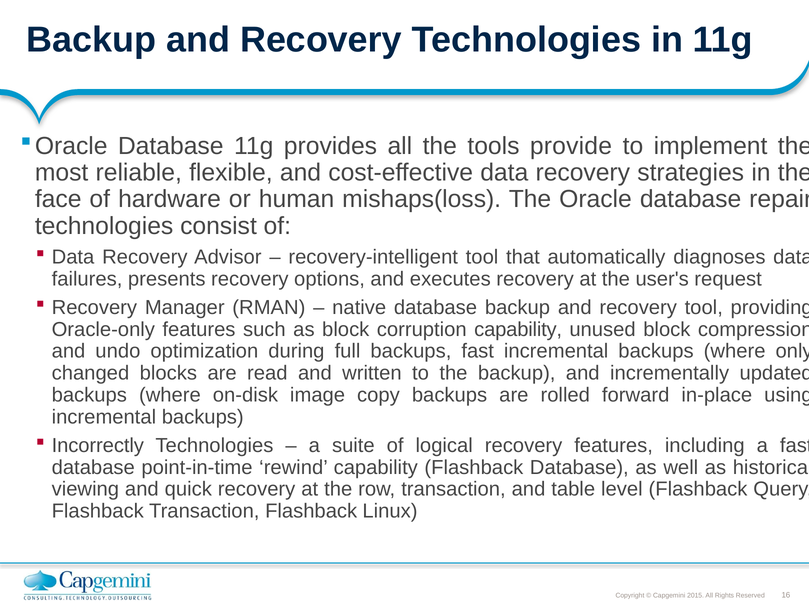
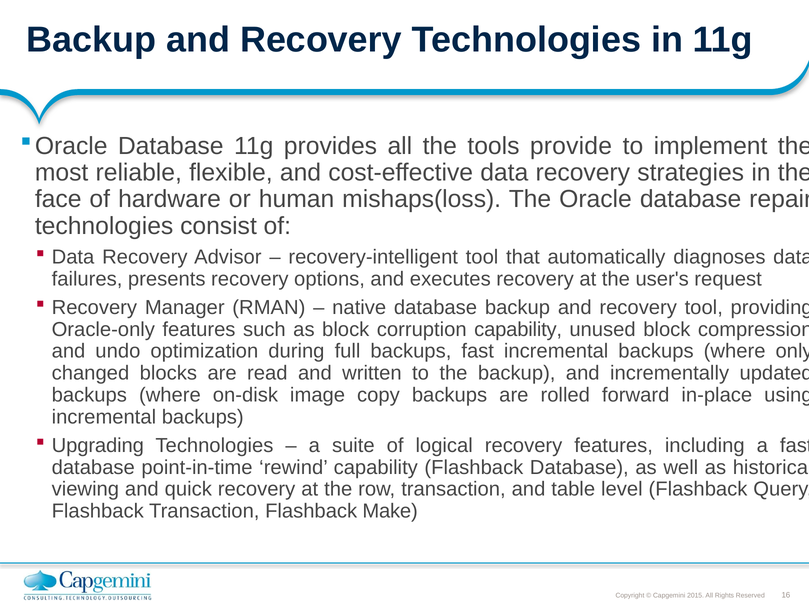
Incorrectly: Incorrectly -> Upgrading (98, 445)
Linux: Linux -> Make (390, 511)
